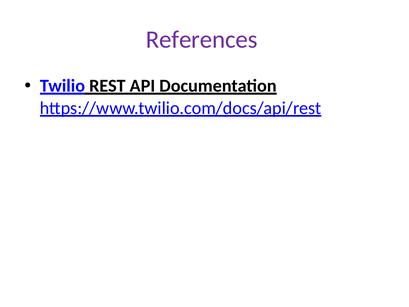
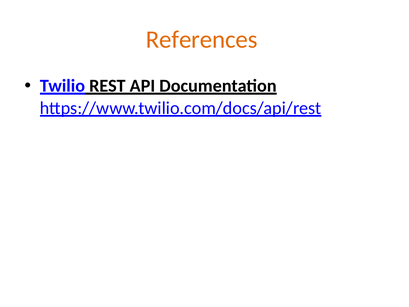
References colour: purple -> orange (202, 40)
